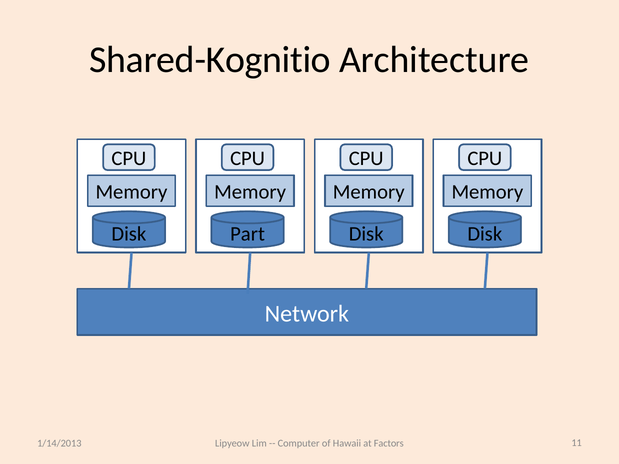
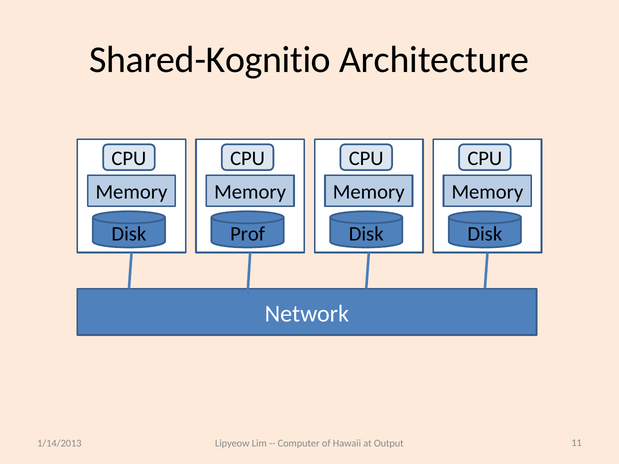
Part: Part -> Prof (248, 234)
Factors: Factors -> Output (389, 443)
